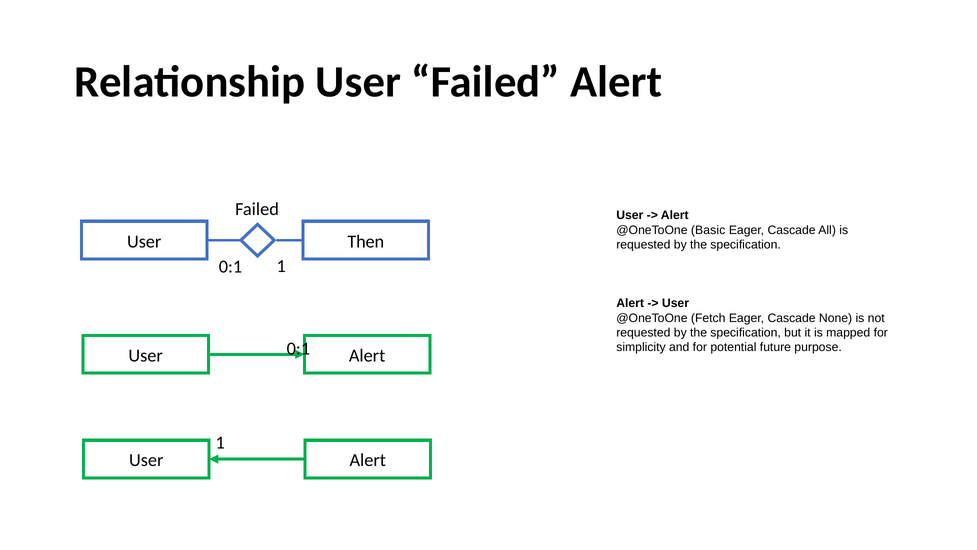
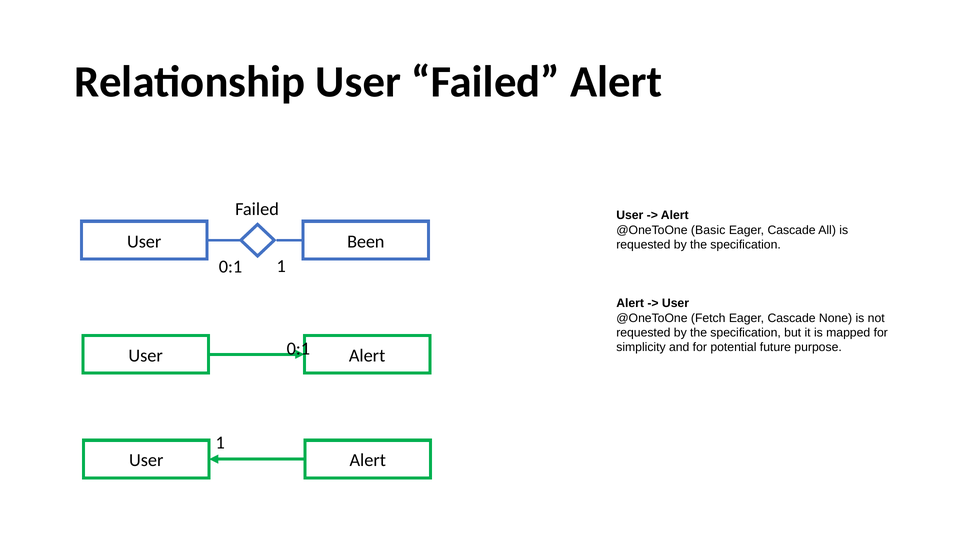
Then: Then -> Been (366, 241)
